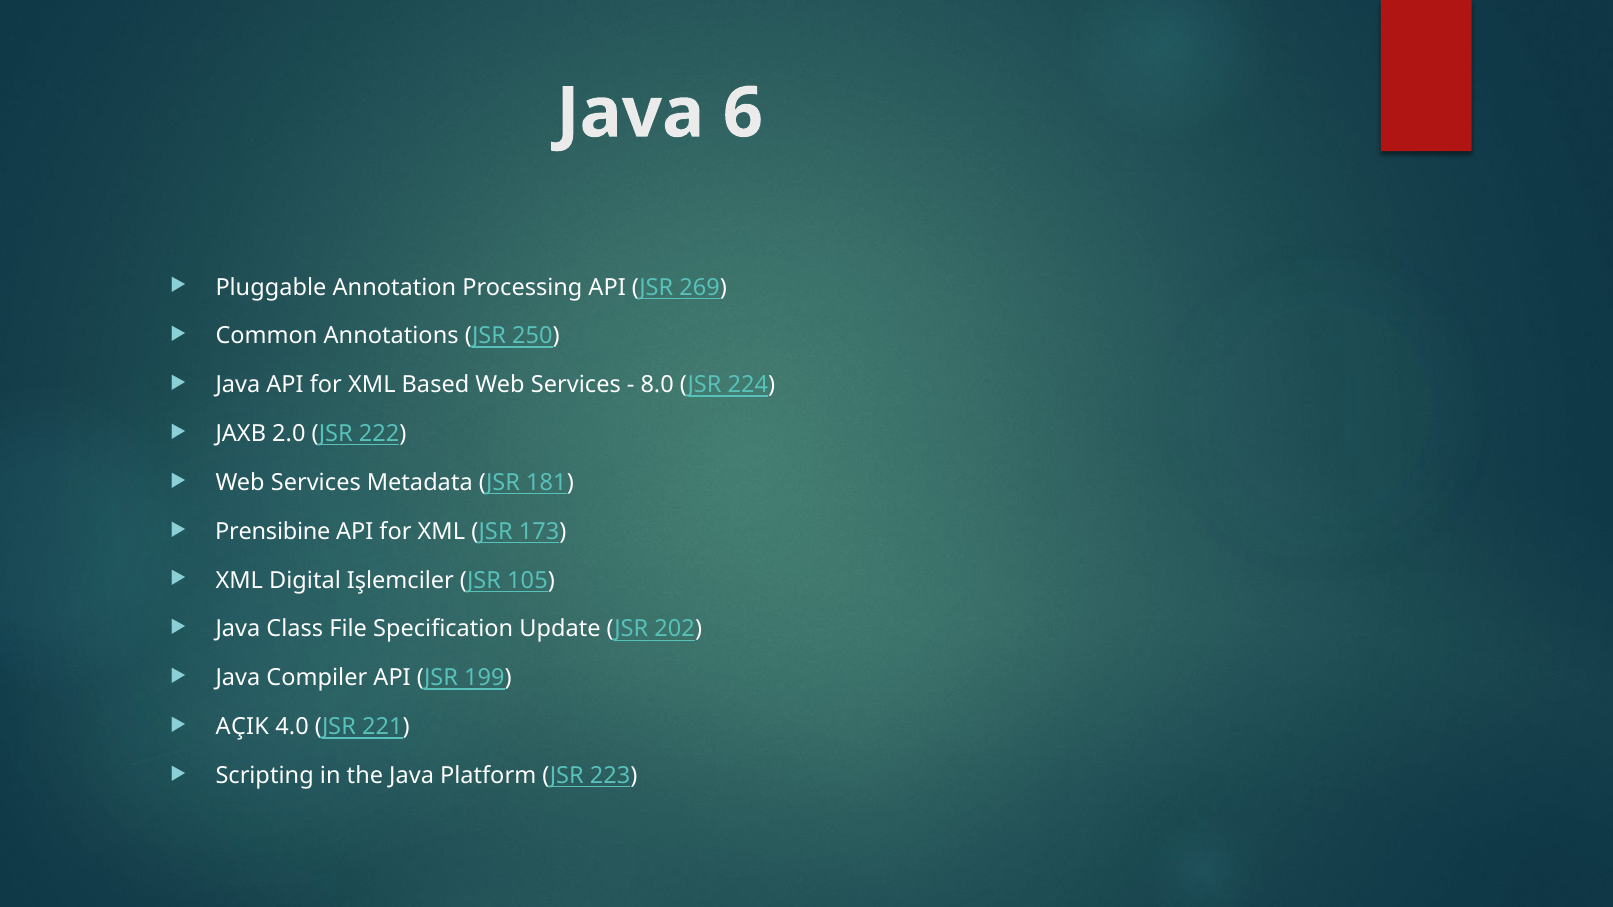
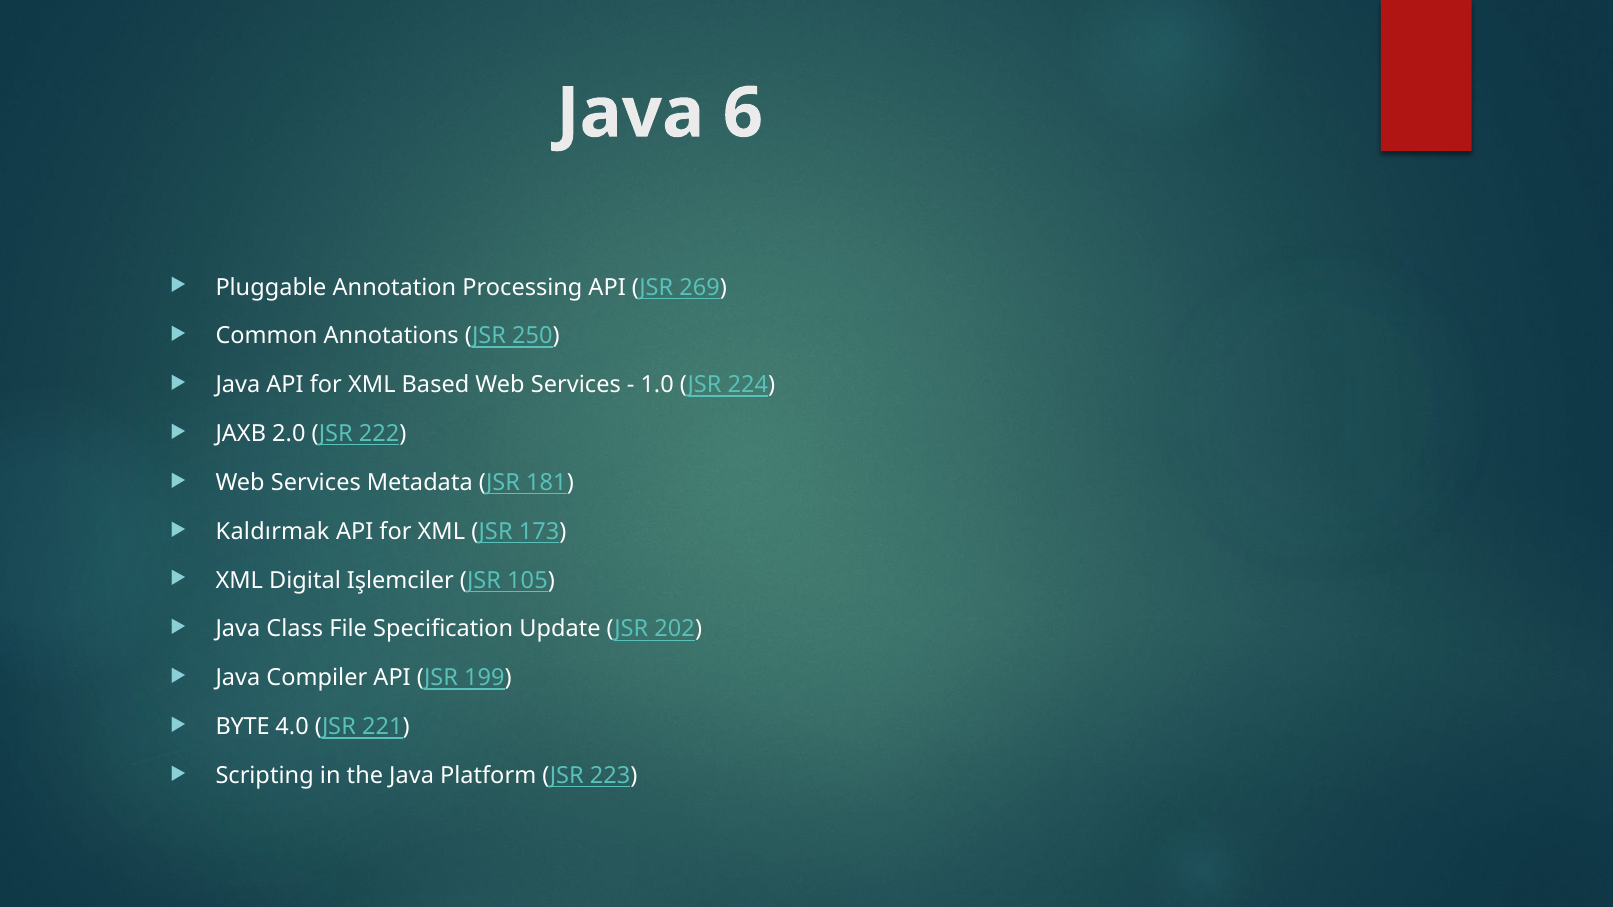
8.0: 8.0 -> 1.0 (657, 385)
Prensibine: Prensibine -> Kaldırmak (273, 532)
AÇIK: AÇIK -> BYTE (243, 727)
